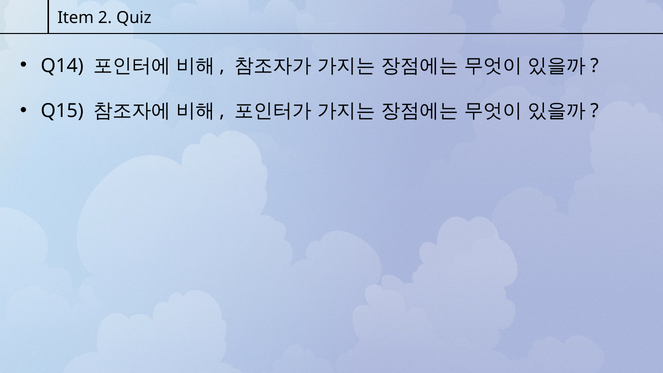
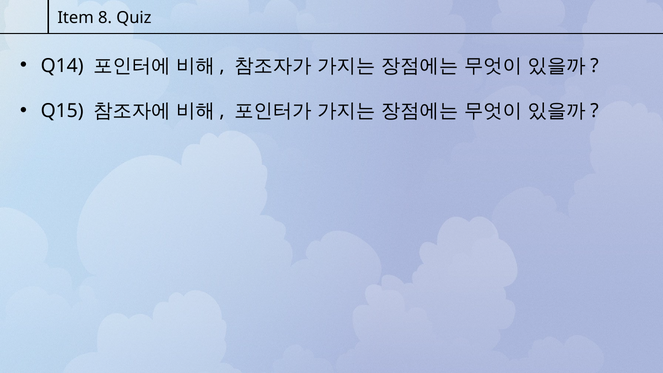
2: 2 -> 8 (105, 18)
